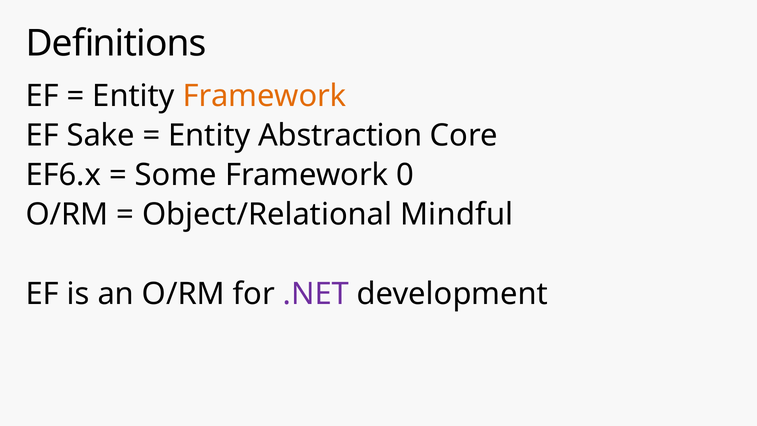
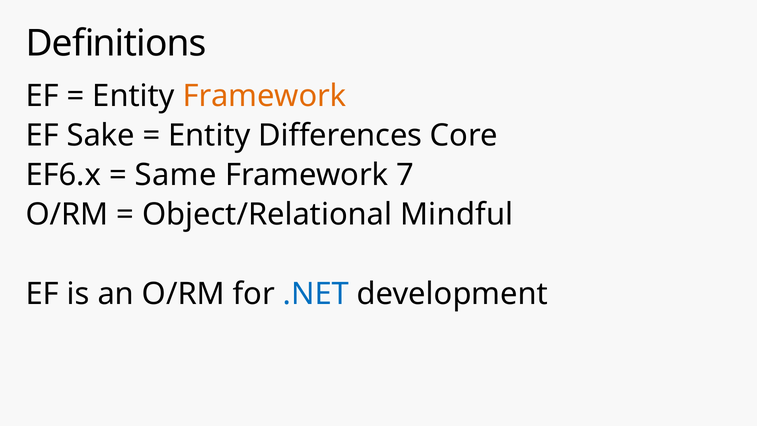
Abstraction: Abstraction -> Differences (340, 135)
Some: Some -> Same (176, 175)
0: 0 -> 7 (405, 175)
.NET colour: purple -> blue (316, 294)
